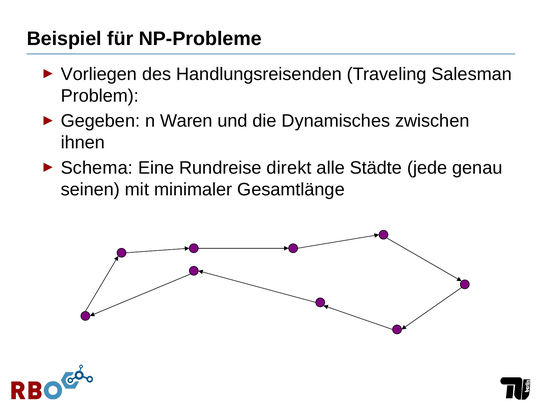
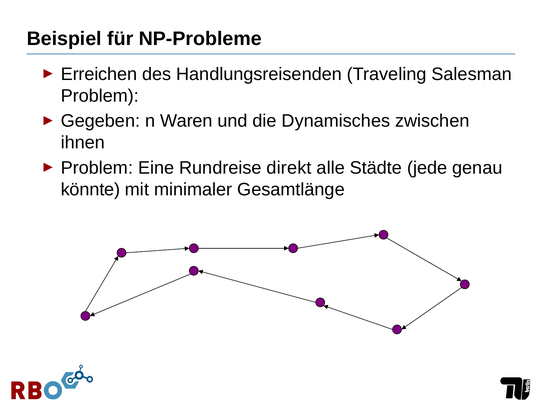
Vorliegen: Vorliegen -> Erreichen (99, 74)
Schema: Schema -> Problem (97, 168)
seinen: seinen -> könnte (90, 190)
